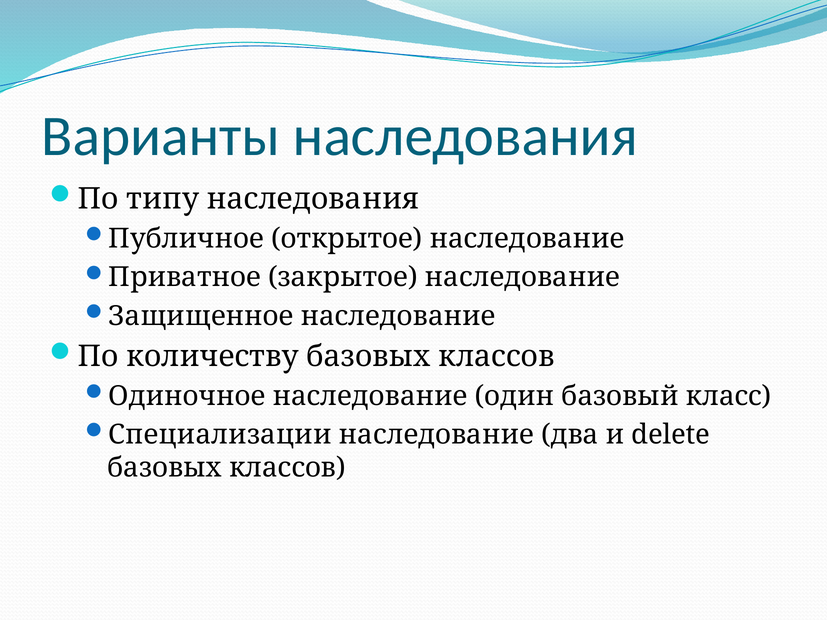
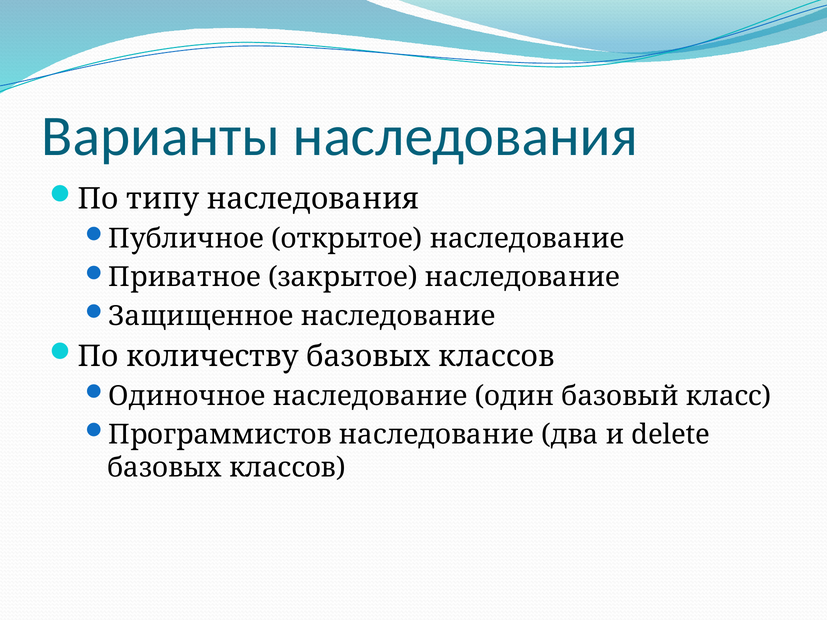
Специализации: Специализации -> Программистов (220, 435)
